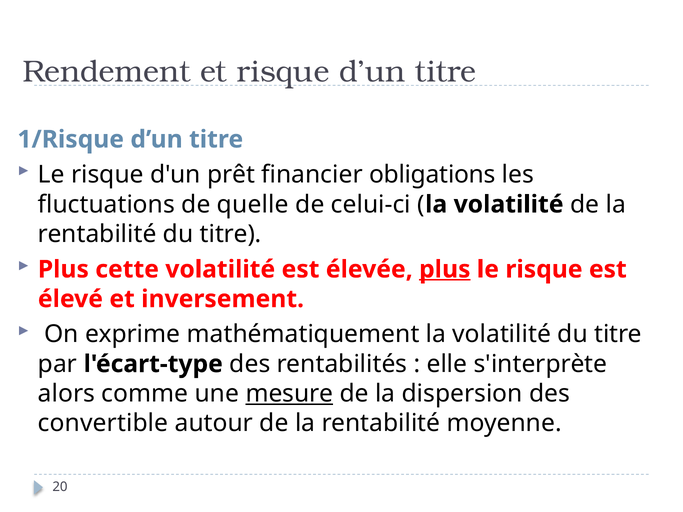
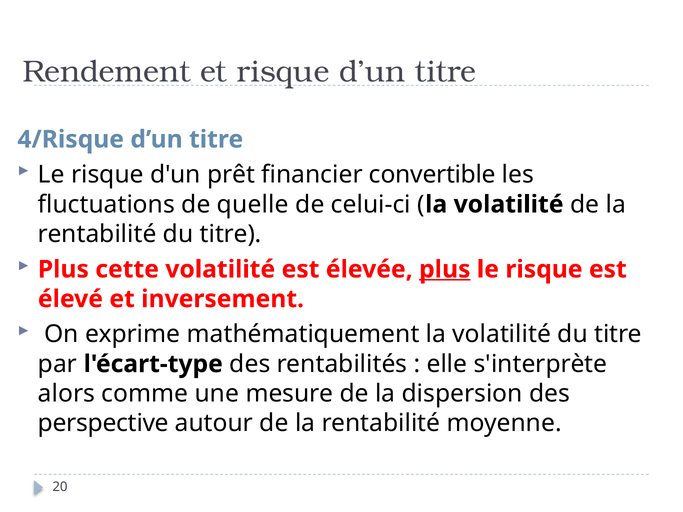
1/Risque: 1/Risque -> 4/Risque (71, 139)
obligations: obligations -> convertible (432, 175)
mesure underline: present -> none (289, 394)
convertible: convertible -> perspective (103, 423)
